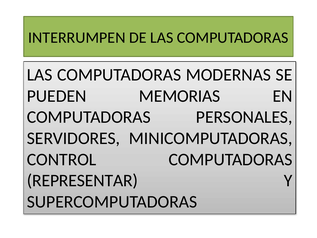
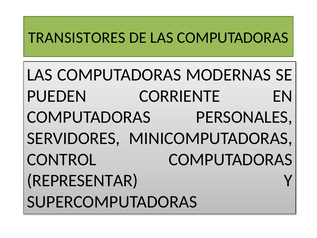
INTERRUMPEN: INTERRUMPEN -> TRANSISTORES (77, 38)
MEMORIAS: MEMORIAS -> CORRIENTE (180, 96)
